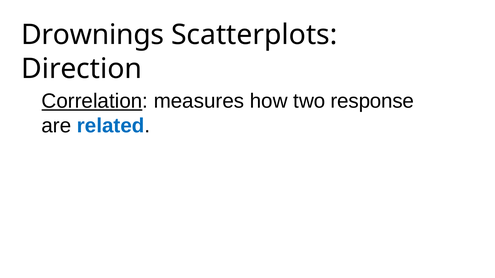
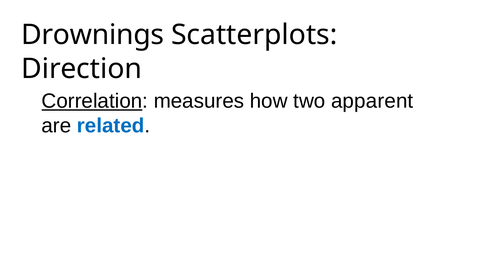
response: response -> apparent (372, 101)
